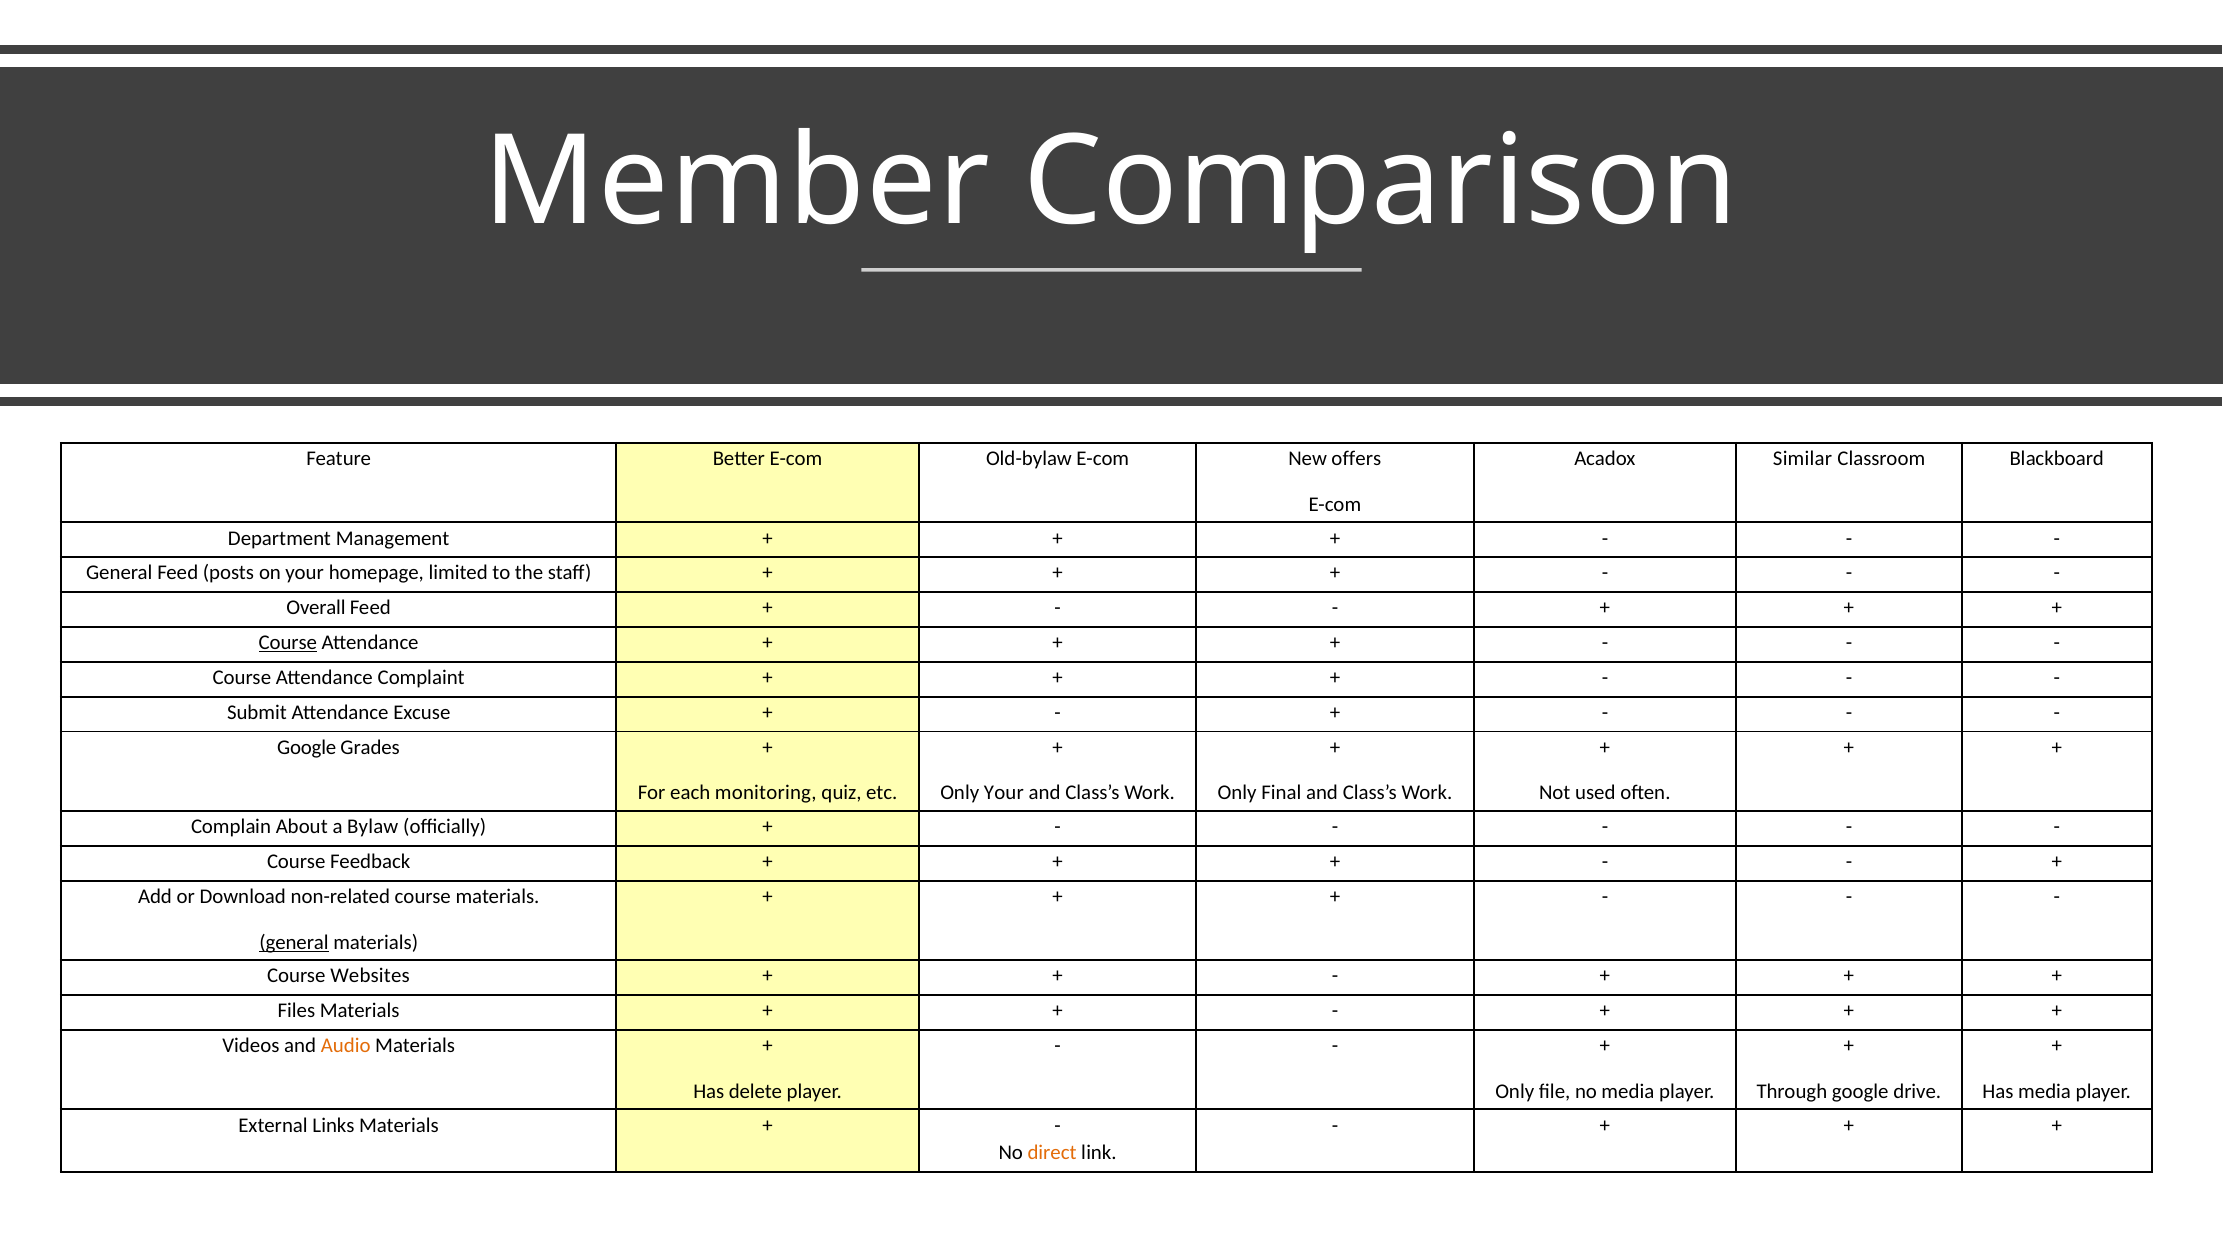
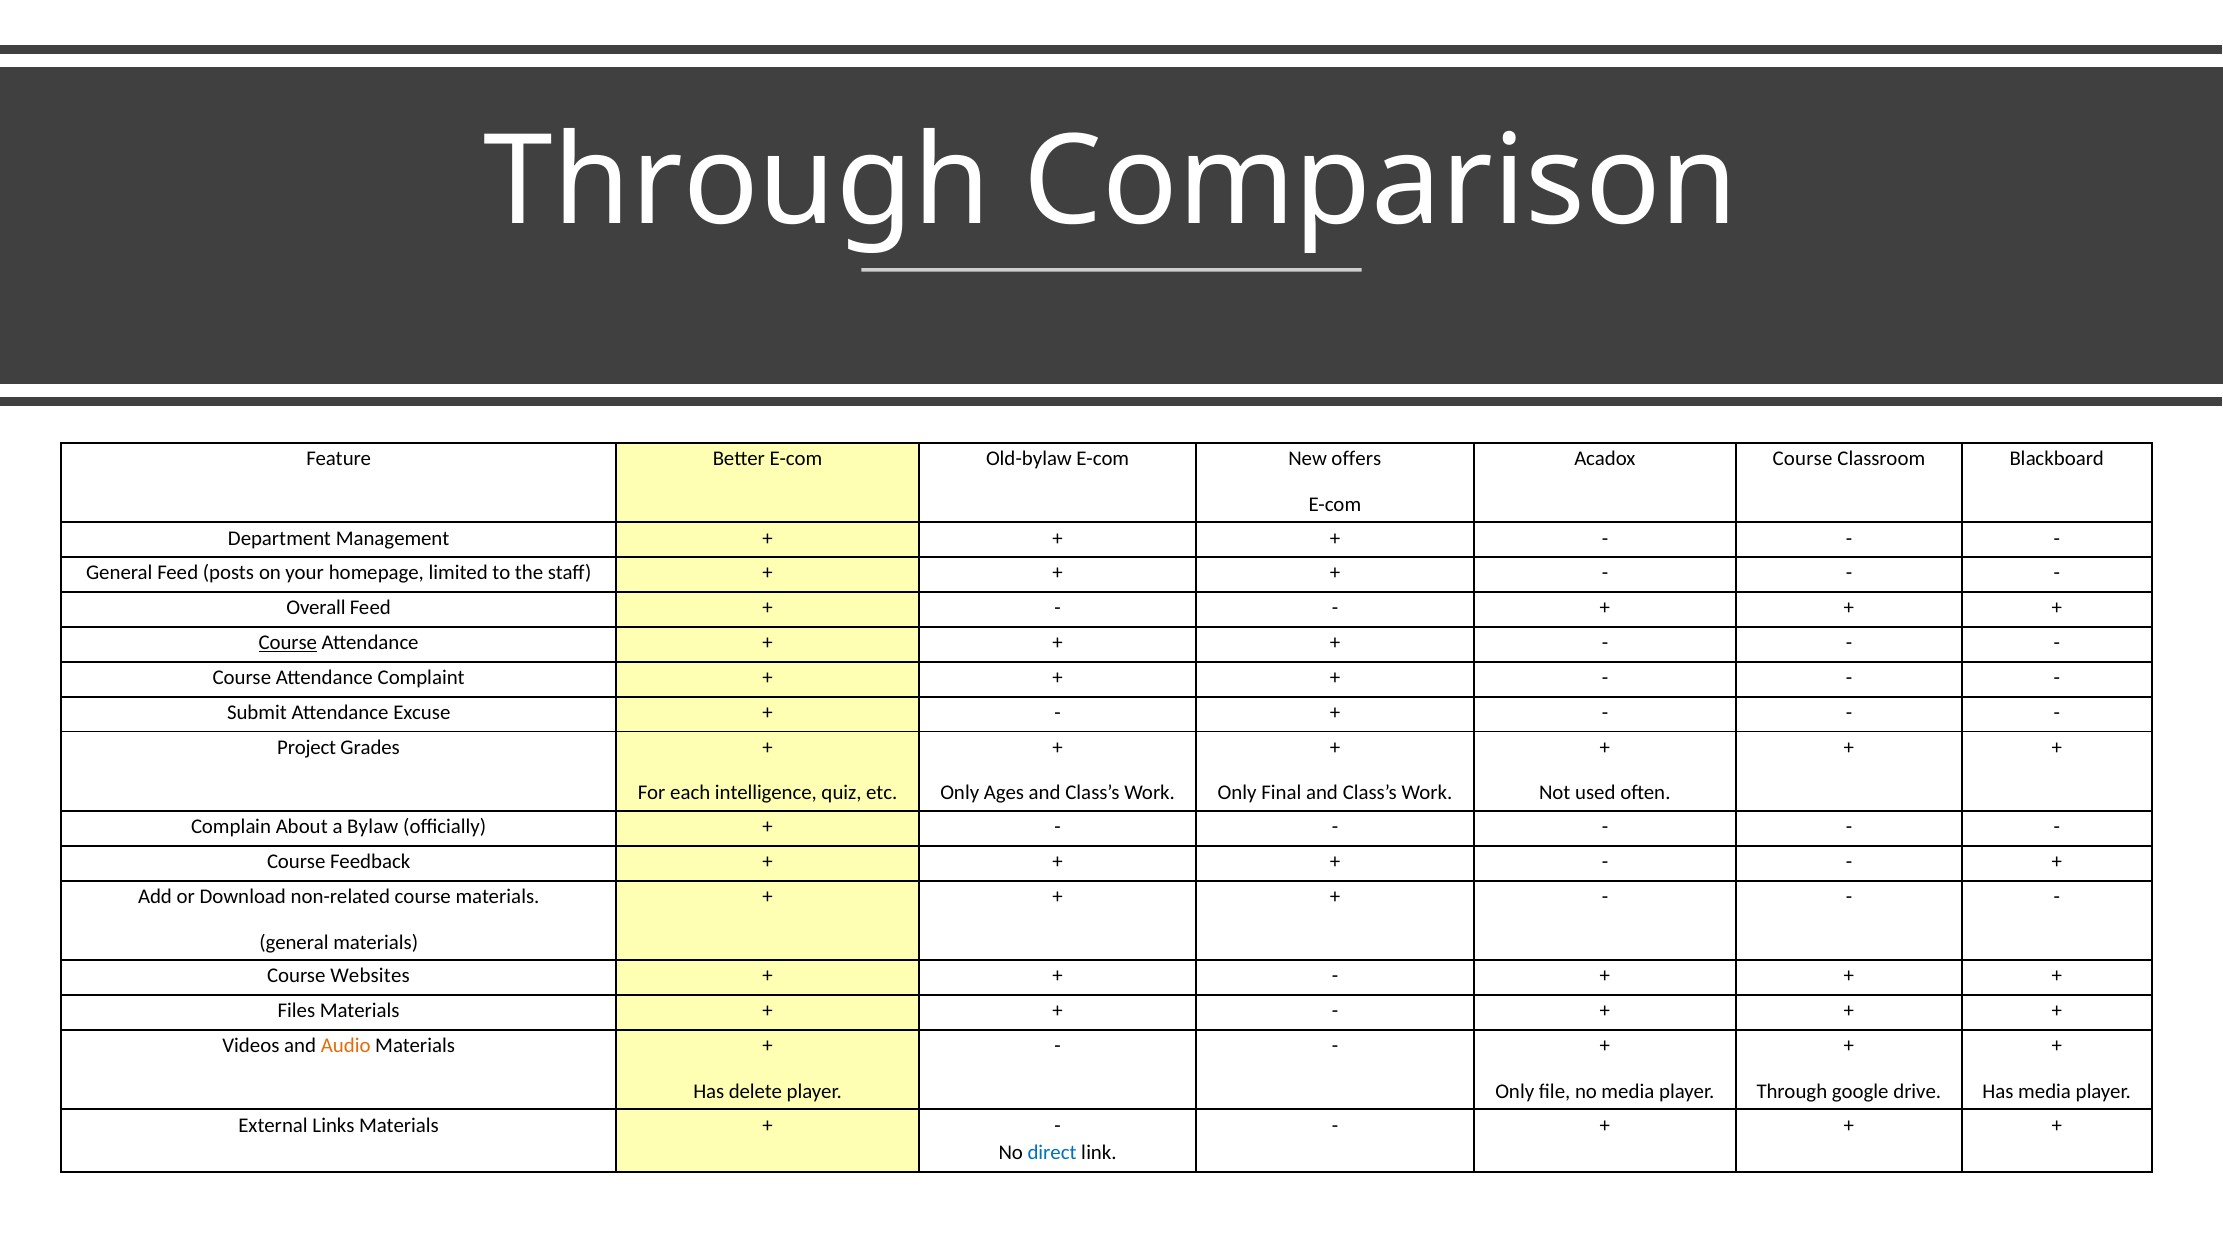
Member: Member -> Through (737, 182)
Acadox Similar: Similar -> Course (1803, 458)
Google: Google -> Project (307, 747)
monitoring: monitoring -> intelligence (766, 793)
Only Your: Your -> Ages (1004, 793)
general underline: present -> none (294, 942)
direct colour: orange -> blue (1052, 1152)
